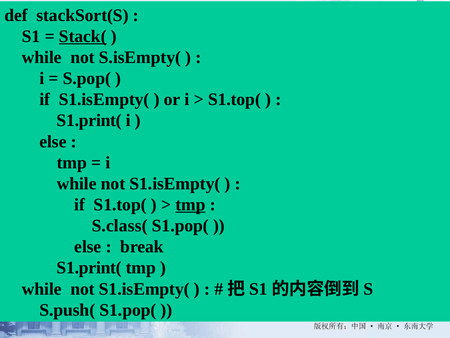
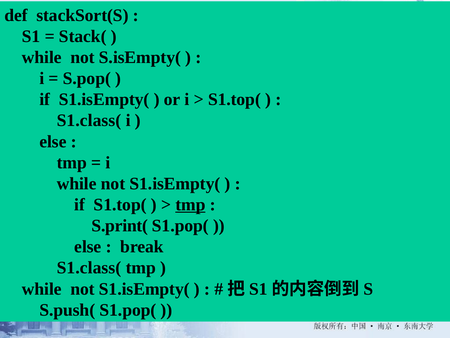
Stack( underline: present -> none (83, 36)
S1.print(: S1.print( -> S1.class( (89, 120)
S.class(: S.class( -> S.print( (120, 225)
S1.print(: S1.print( -> S1.class( (89, 267)
